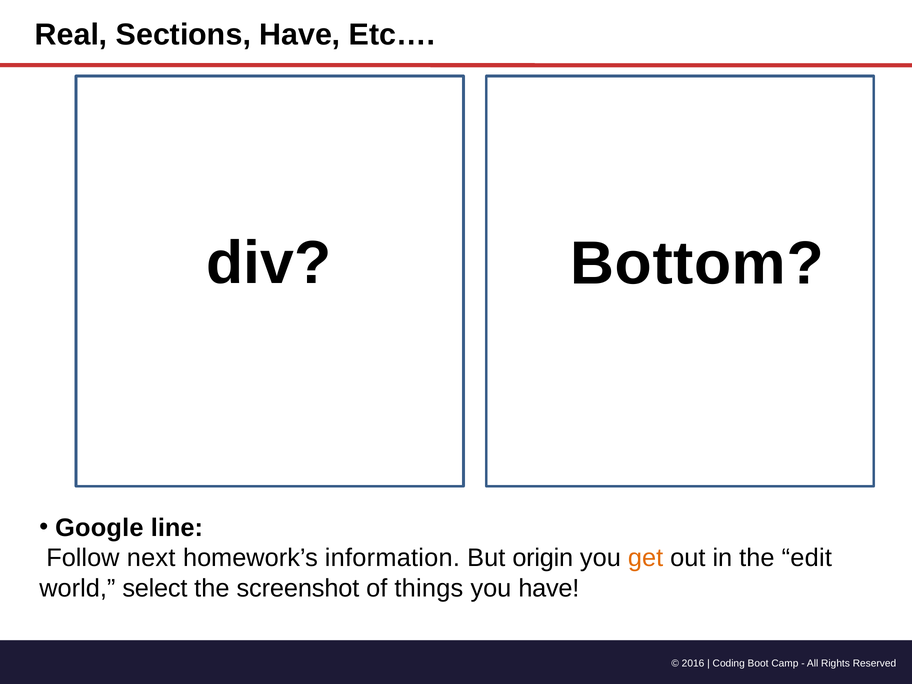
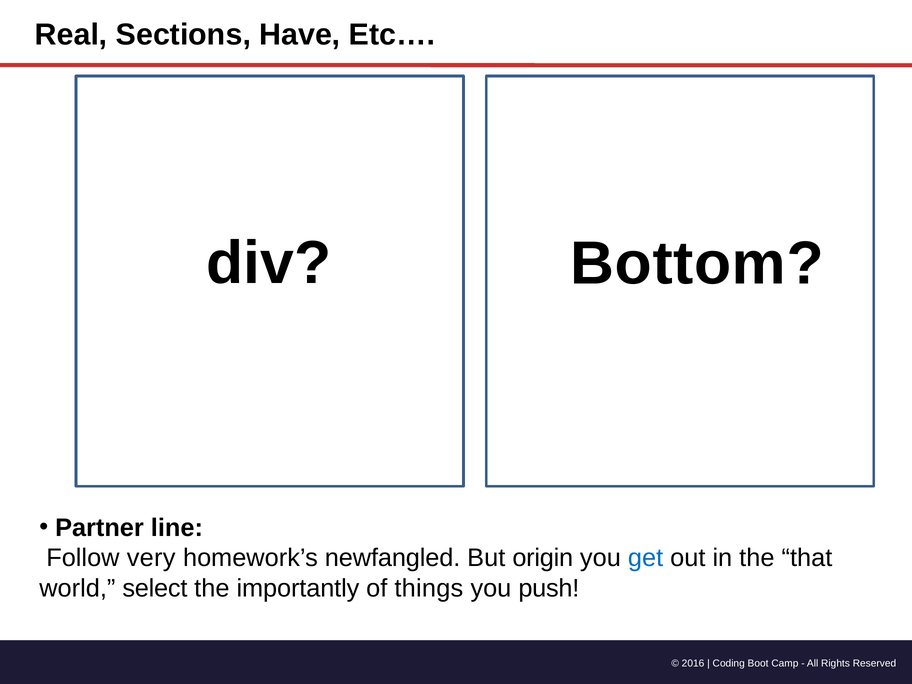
Google: Google -> Partner (99, 528)
next: next -> very (151, 558)
information: information -> newfangled (393, 558)
get colour: orange -> blue (646, 558)
edit: edit -> that (807, 558)
screenshot: screenshot -> importantly (298, 589)
you have: have -> push (549, 589)
